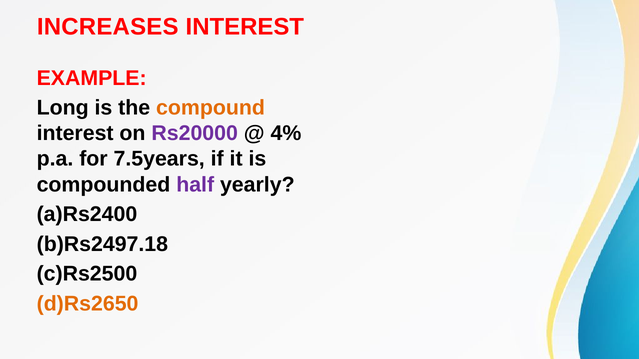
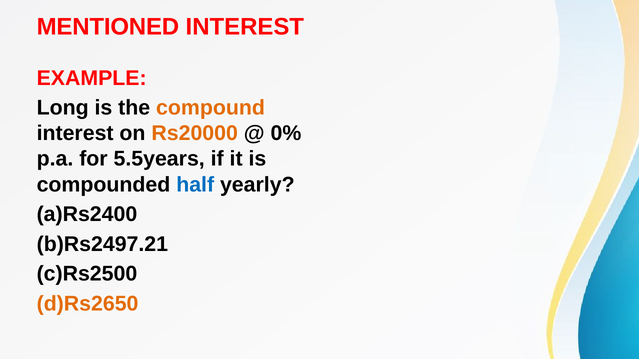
INCREASES: INCREASES -> MENTIONED (108, 27)
Rs20000 colour: purple -> orange (195, 134)
4%: 4% -> 0% (286, 134)
7.5years: 7.5years -> 5.5years (159, 159)
half colour: purple -> blue (195, 185)
b)Rs2497.18: b)Rs2497.18 -> b)Rs2497.21 (102, 244)
